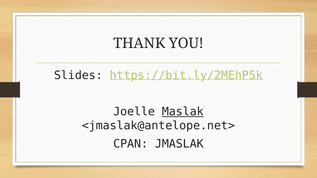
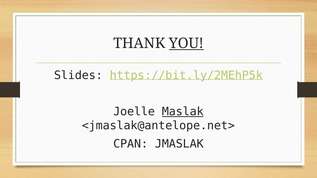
YOU underline: none -> present (186, 43)
